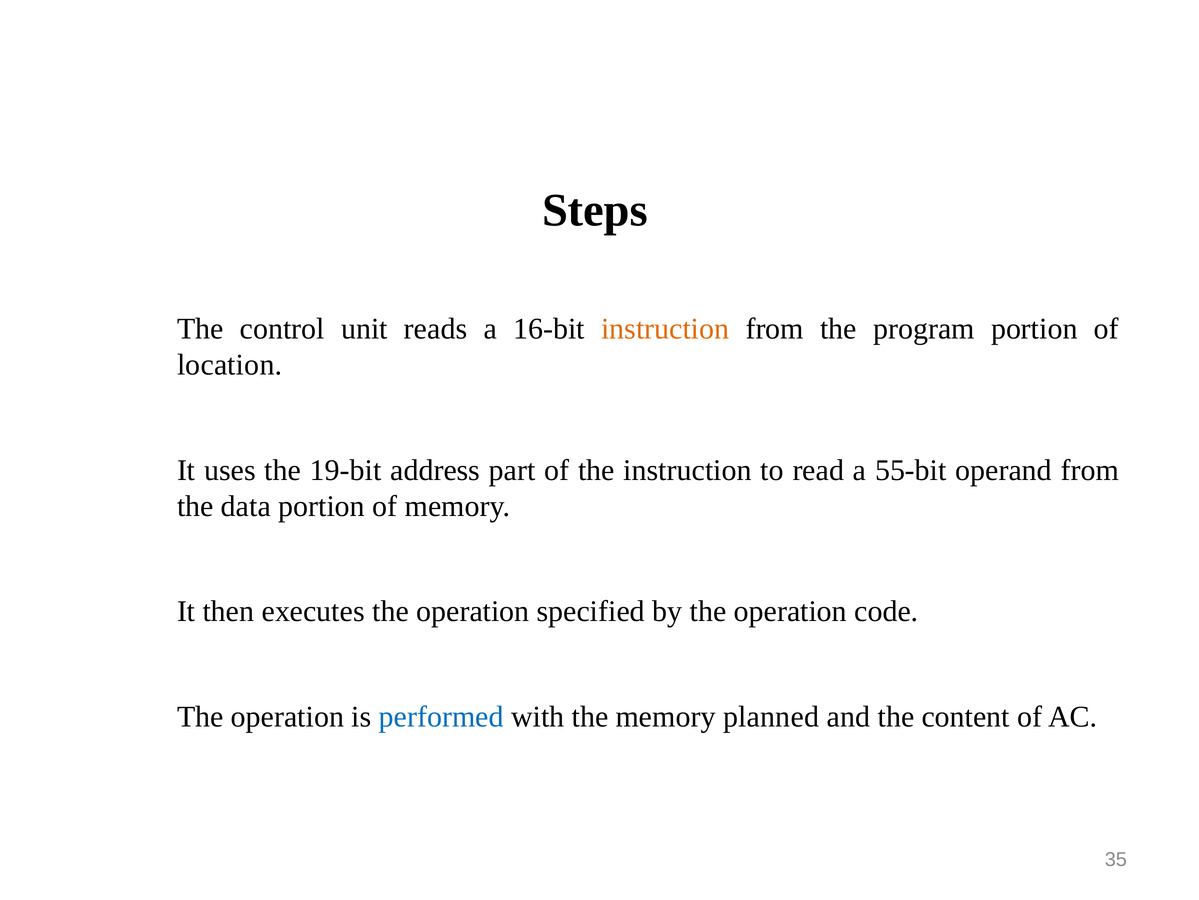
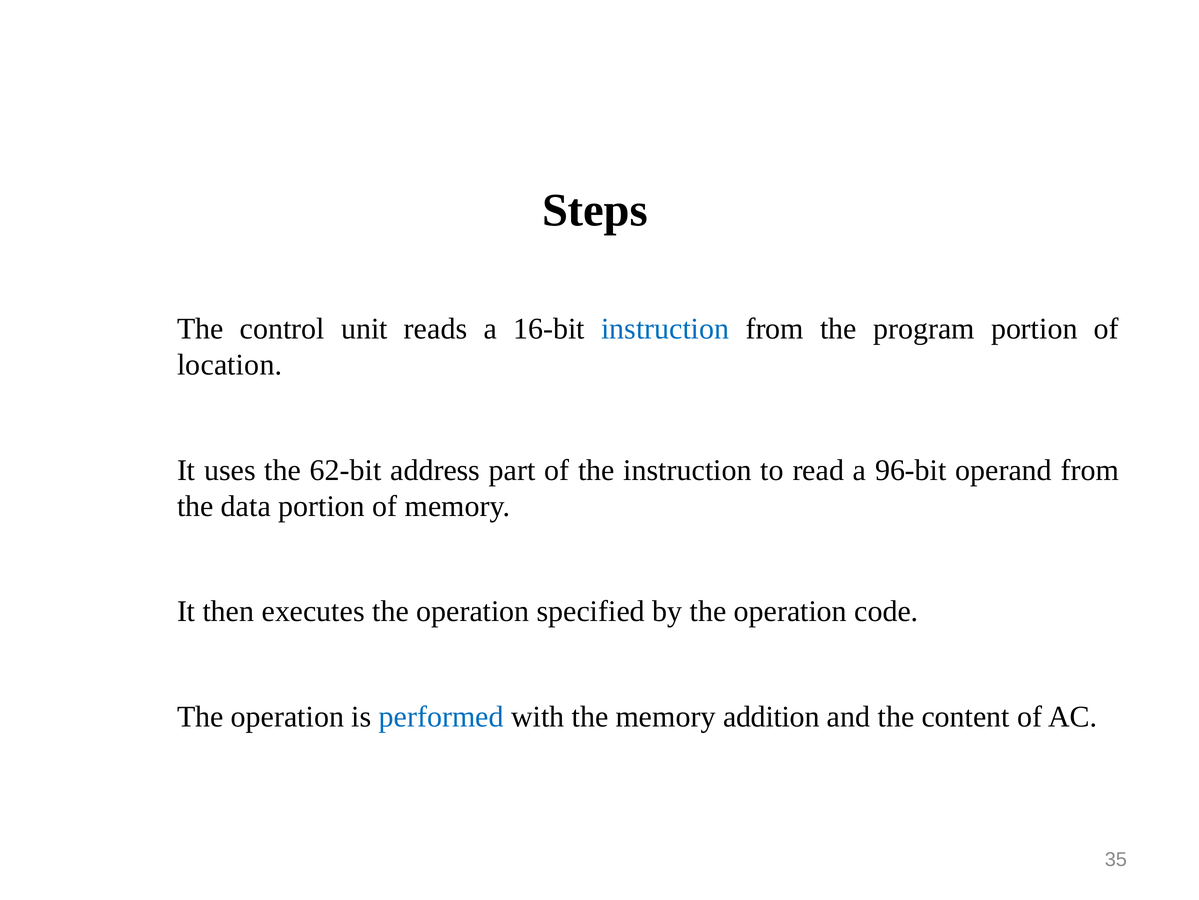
instruction colour: orange -> blue (665, 329)
19-bit: 19-bit -> 62-bit (346, 470)
55-bit: 55-bit -> 96-bit (911, 470)
planned: planned -> addition (771, 716)
